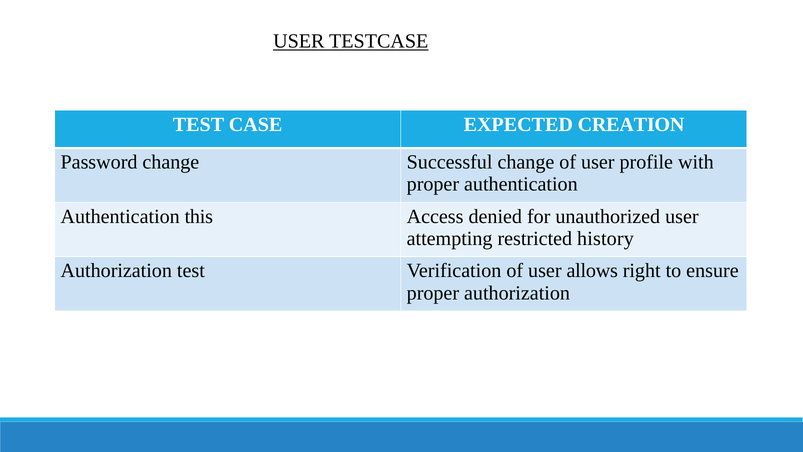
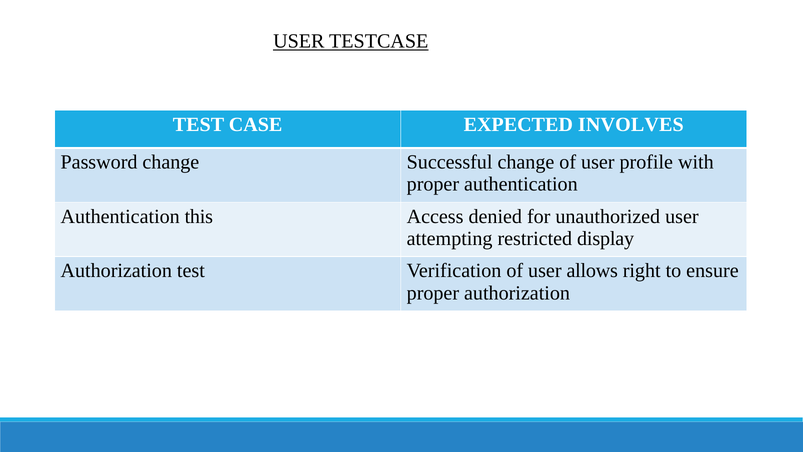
CREATION: CREATION -> INVOLVES (631, 124)
history: history -> display (606, 238)
